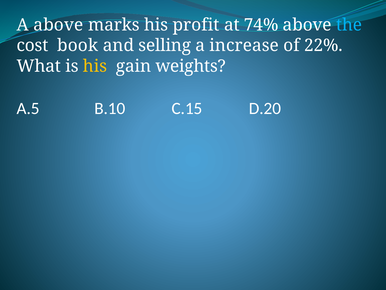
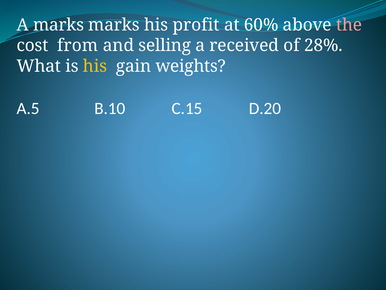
A above: above -> marks (59, 25)
74%: 74% -> 60% (261, 25)
the colour: light blue -> pink (349, 25)
book: book -> from (78, 45)
increase: increase -> received (244, 45)
22%: 22% -> 28% (323, 45)
